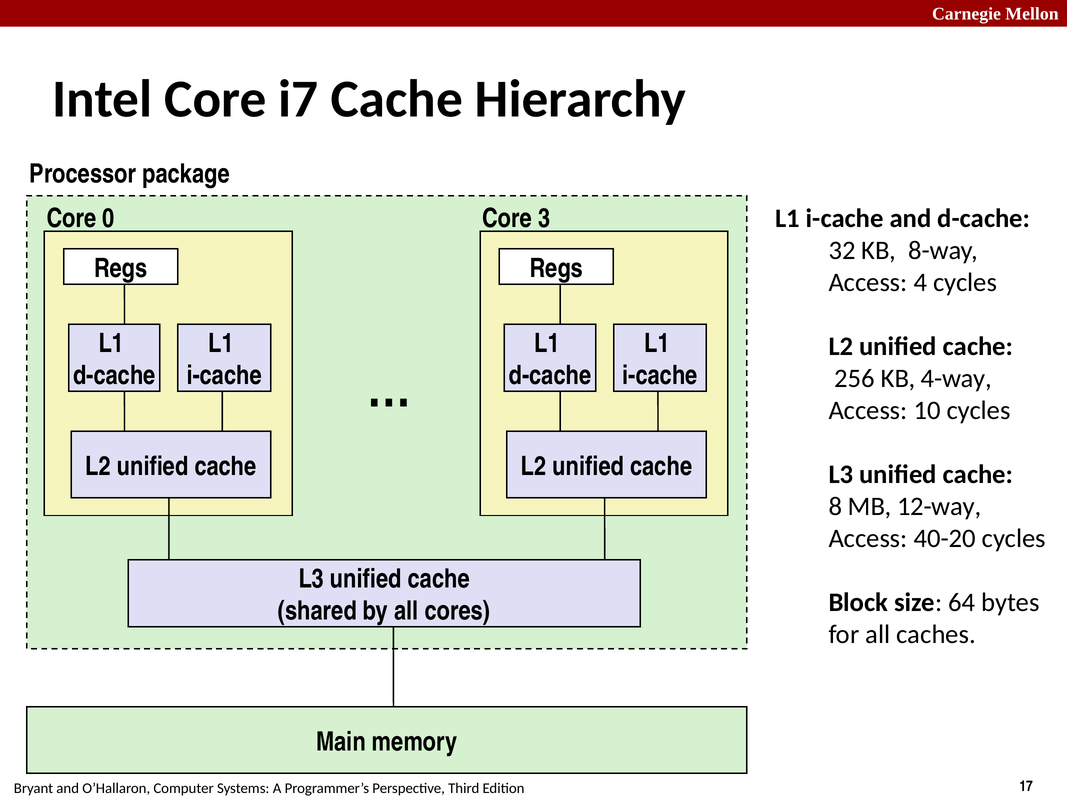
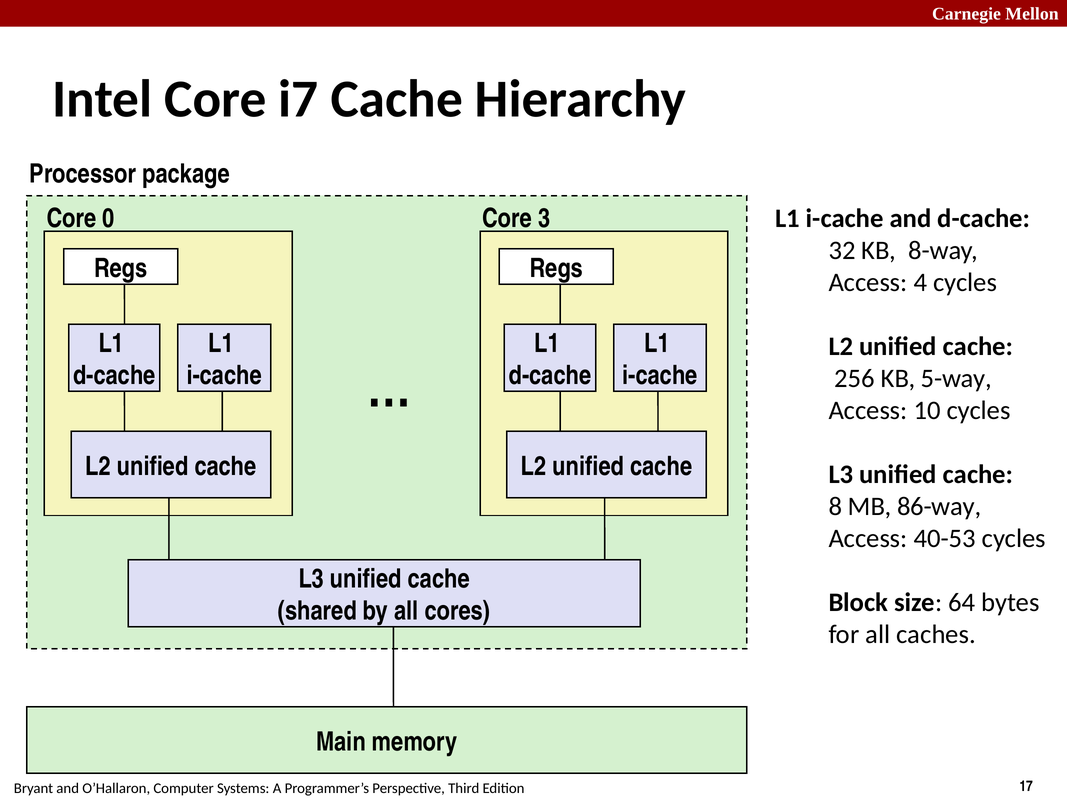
4-way: 4-way -> 5-way (956, 379)
12-way: 12-way -> 86-way (939, 507)
40-20: 40-20 -> 40-53 (945, 539)
